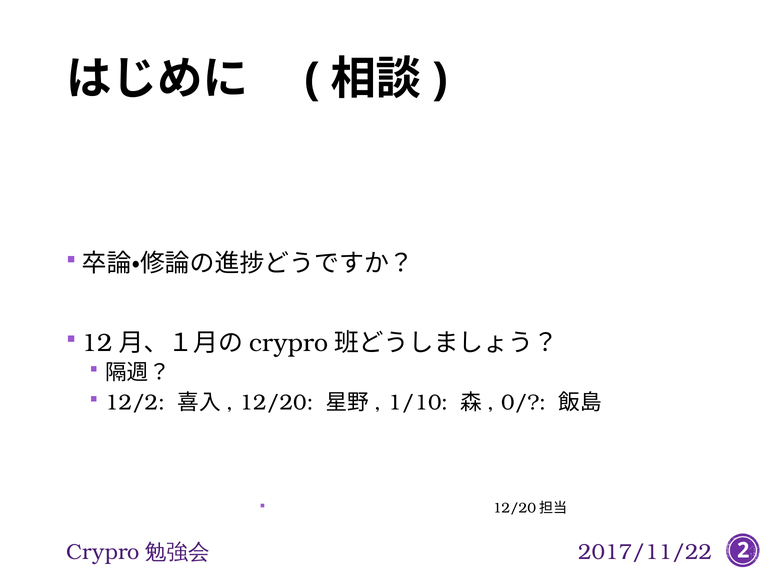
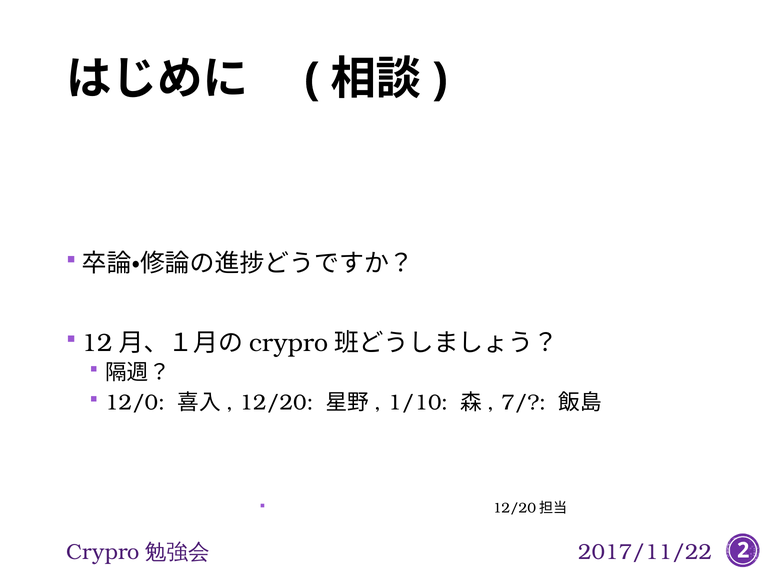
12/2: 12/2 -> 12/0 (135, 402)
0/: 0/ -> 7/ (524, 402)
